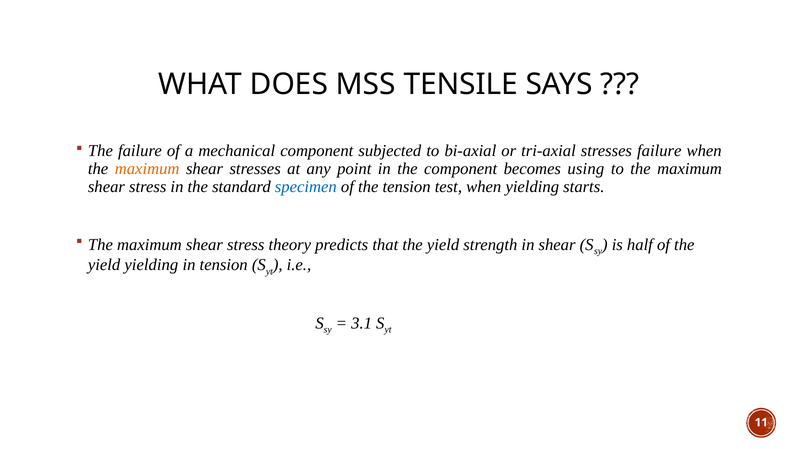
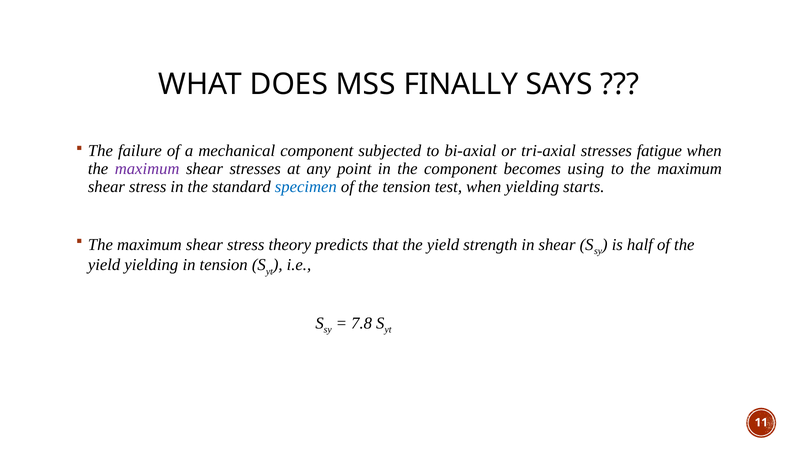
TENSILE: TENSILE -> FINALLY (461, 84)
stresses failure: failure -> fatigue (659, 151)
maximum colour: orange -> purple (147, 169)
3.1: 3.1 -> 7.8 (362, 323)
